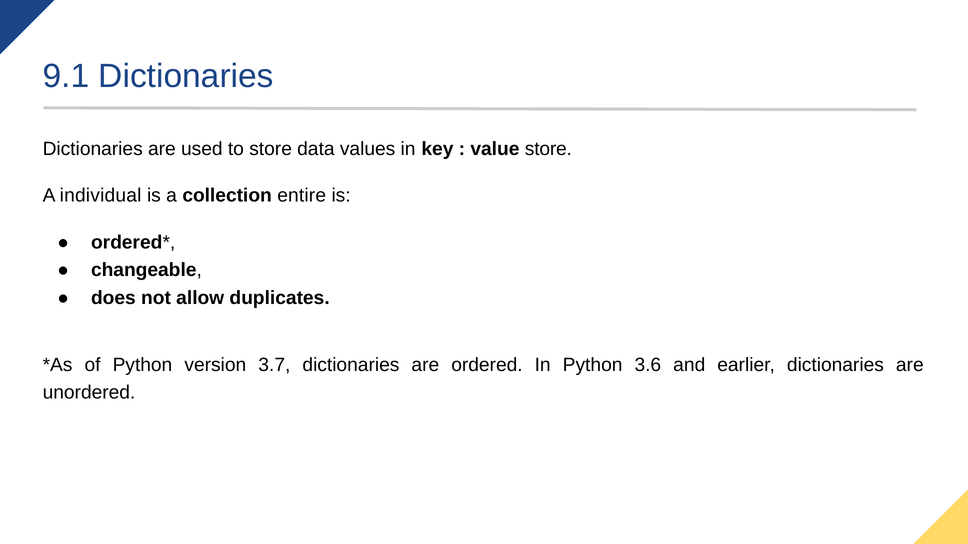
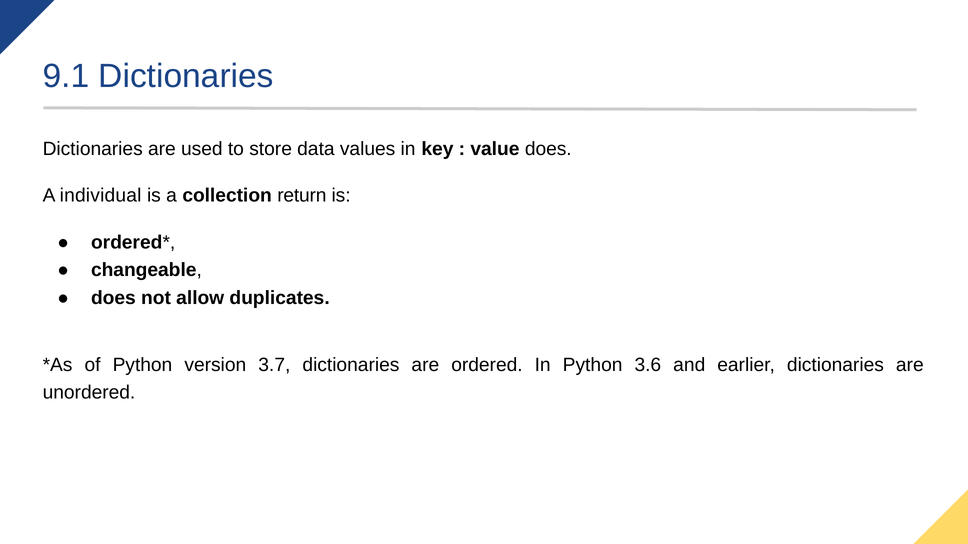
value store: store -> does (548, 149)
entire: entire -> return (302, 196)
